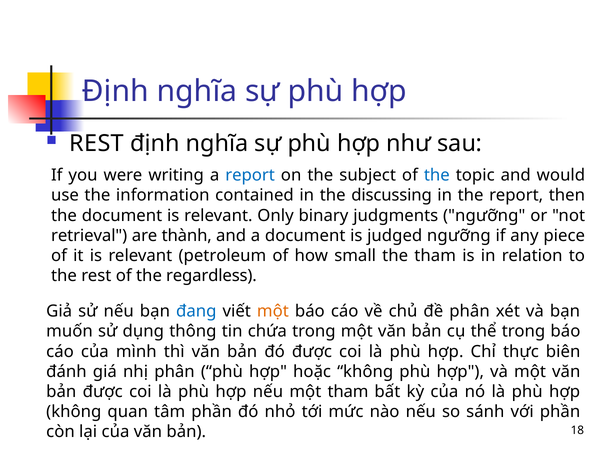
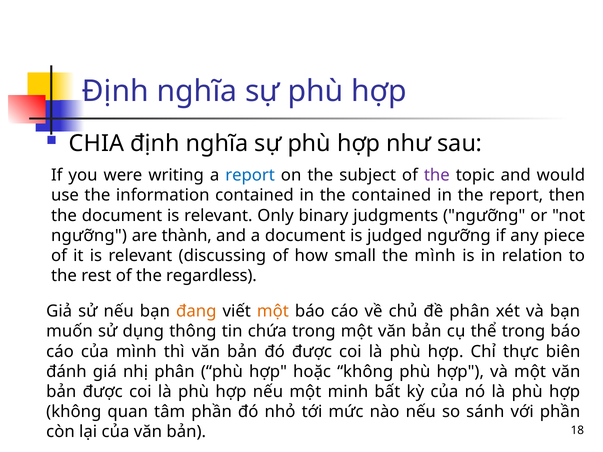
REST: REST -> CHIA (97, 144)
the colour: blue -> purple (437, 175)
the discussing: discussing -> contained (391, 196)
retrieval: retrieval -> ngưỡng (89, 236)
petroleum: petroleum -> discussing (222, 256)
the tham: tham -> mình (435, 256)
đang colour: blue -> orange (196, 312)
một tham: tham -> minh (348, 392)
